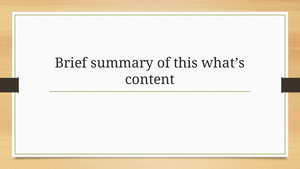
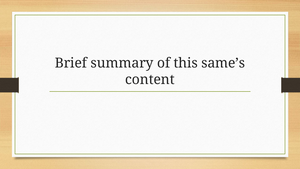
what’s: what’s -> same’s (223, 63)
